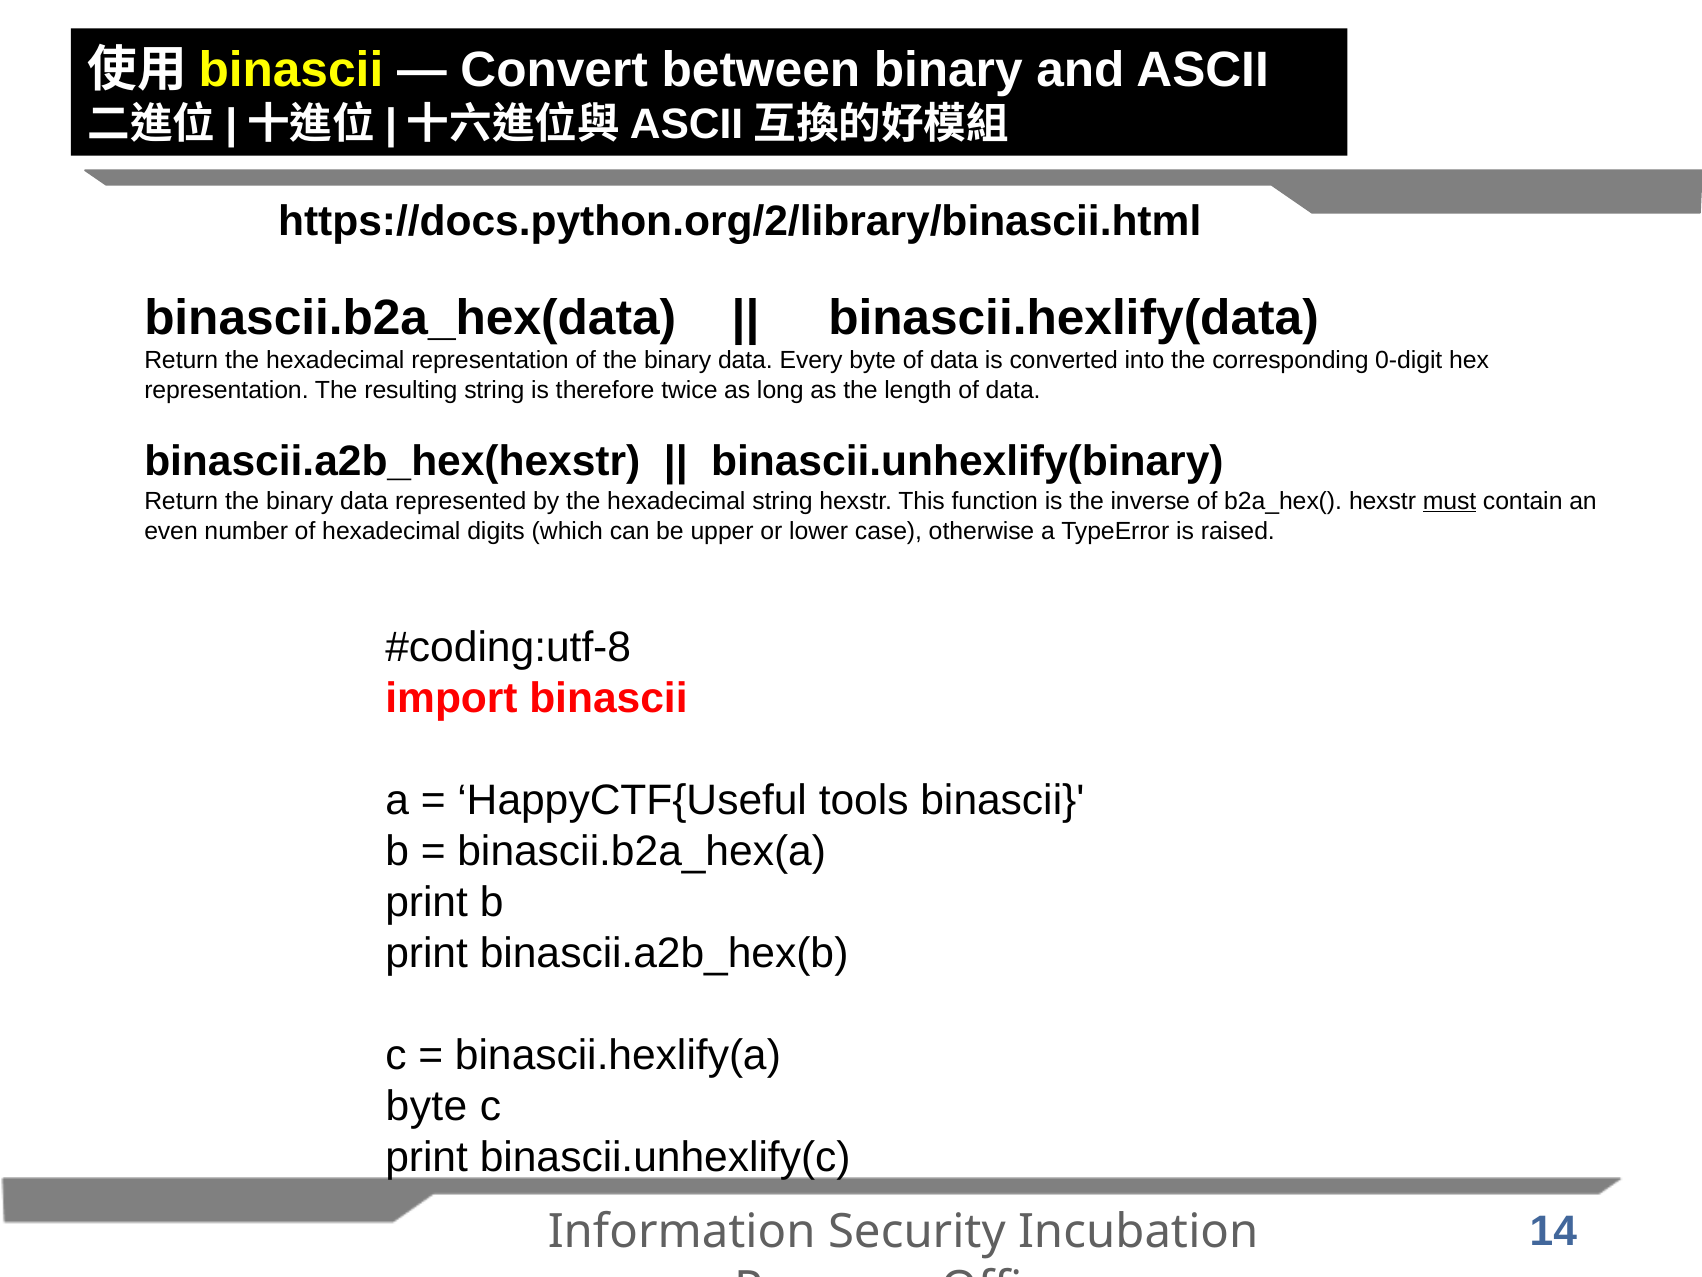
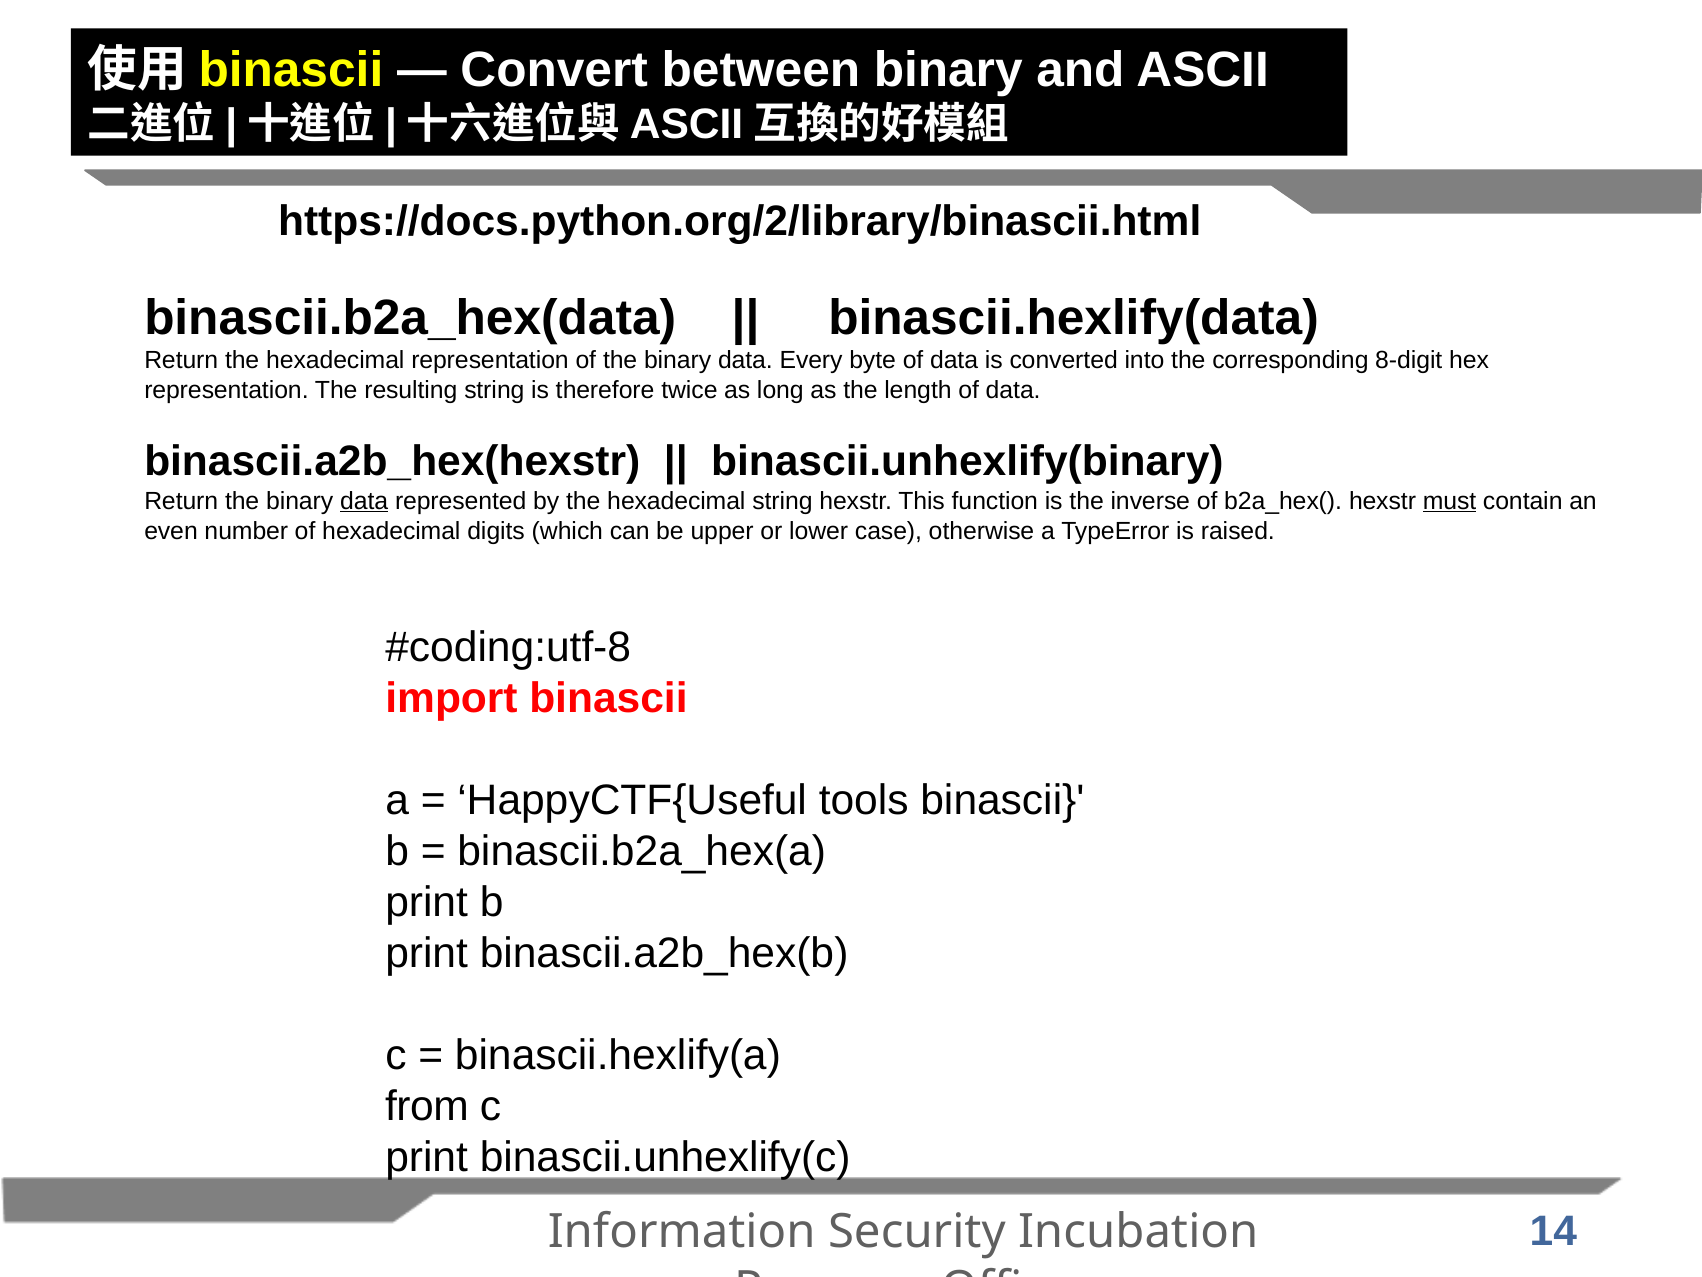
0-digit: 0-digit -> 8-digit (1409, 361)
data underline: none -> present (364, 501)
byte: byte -> from (427, 1106)
